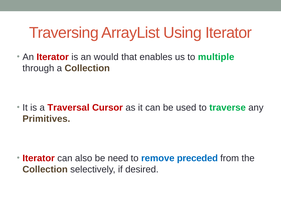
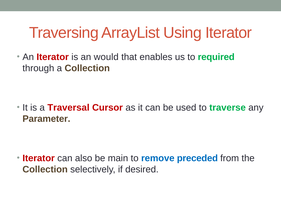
multiple: multiple -> required (216, 57)
Primitives: Primitives -> Parameter (46, 119)
need: need -> main (118, 158)
